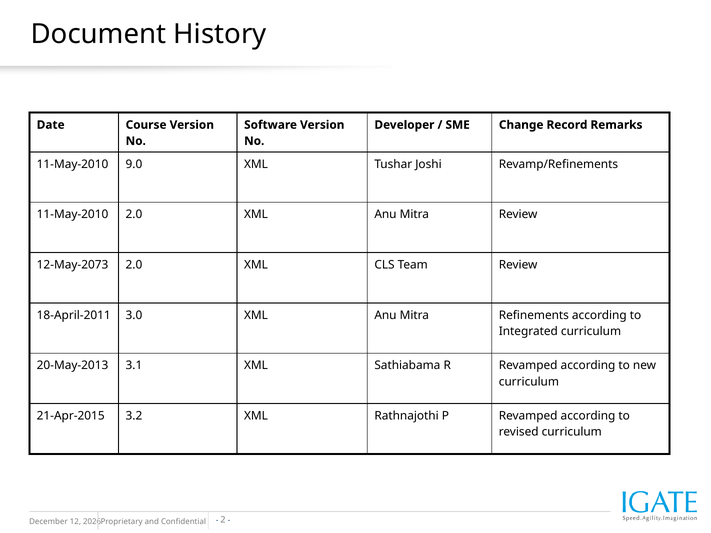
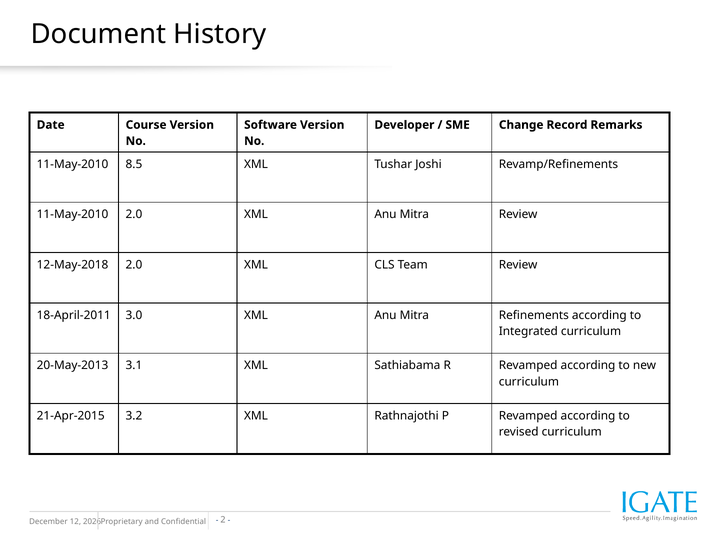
9.0: 9.0 -> 8.5 (134, 164)
12-May-2073: 12-May-2073 -> 12-May-2018 (73, 265)
